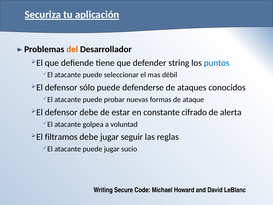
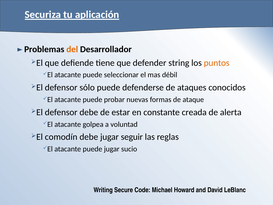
puntos colour: blue -> orange (217, 63)
cifrado: cifrado -> creada (194, 112)
filtramos: filtramos -> comodín (61, 137)
